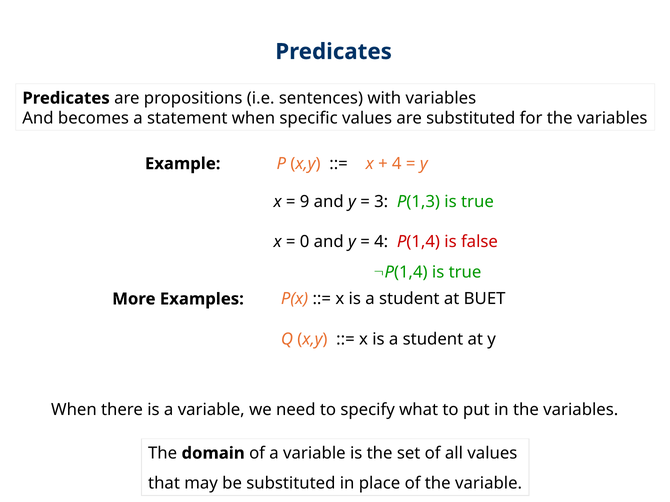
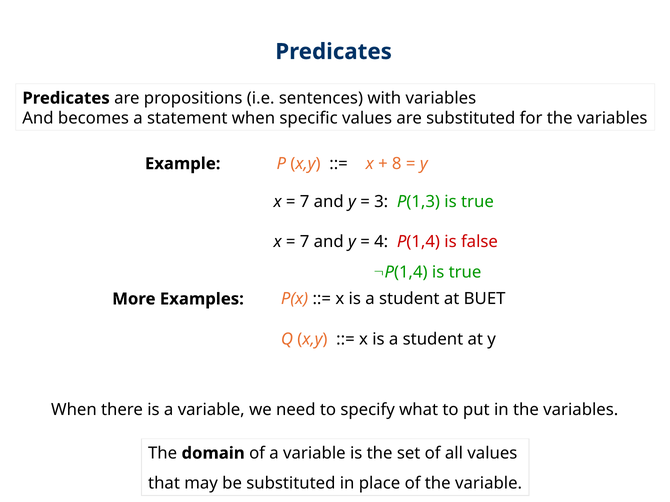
4: 4 -> 8 (397, 164)
9: 9 -> 7 (305, 202)
0: 0 -> 7 (305, 242)
